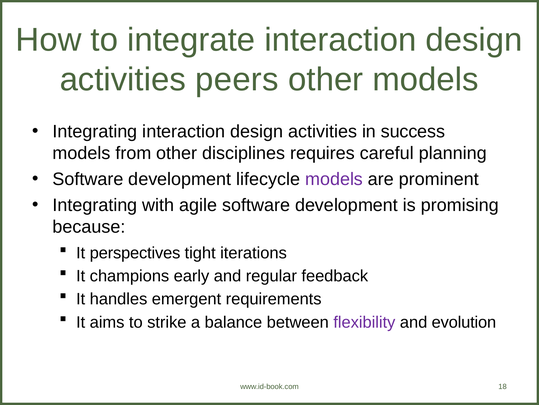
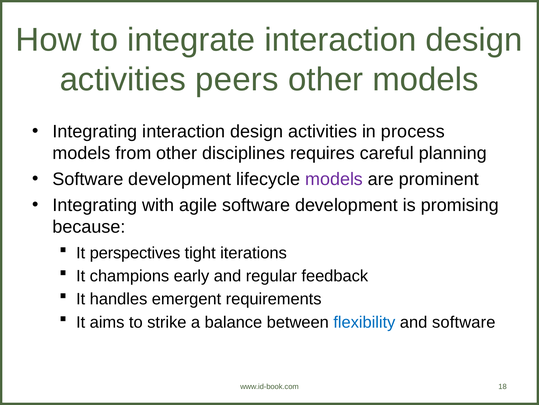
success: success -> process (413, 131)
flexibility colour: purple -> blue (364, 322)
and evolution: evolution -> software (464, 322)
